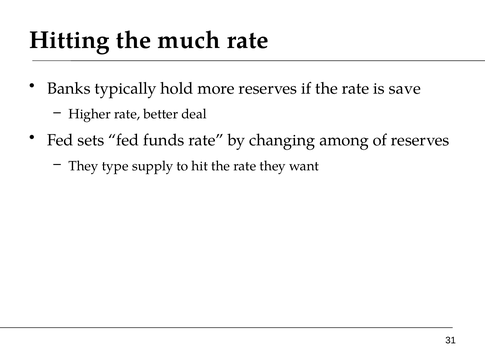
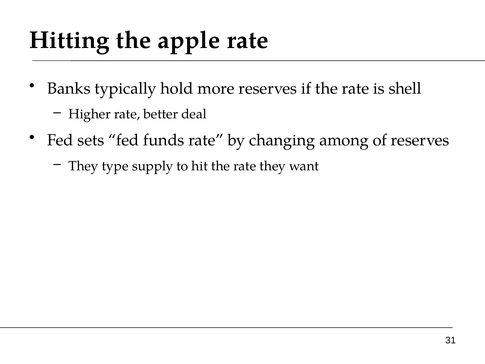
much: much -> apple (189, 40)
save: save -> shell (405, 88)
